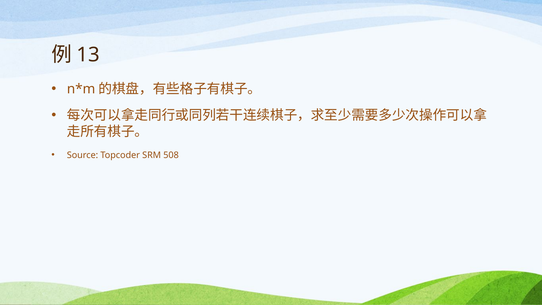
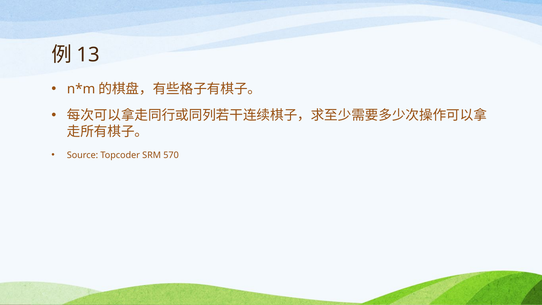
508: 508 -> 570 (171, 155)
